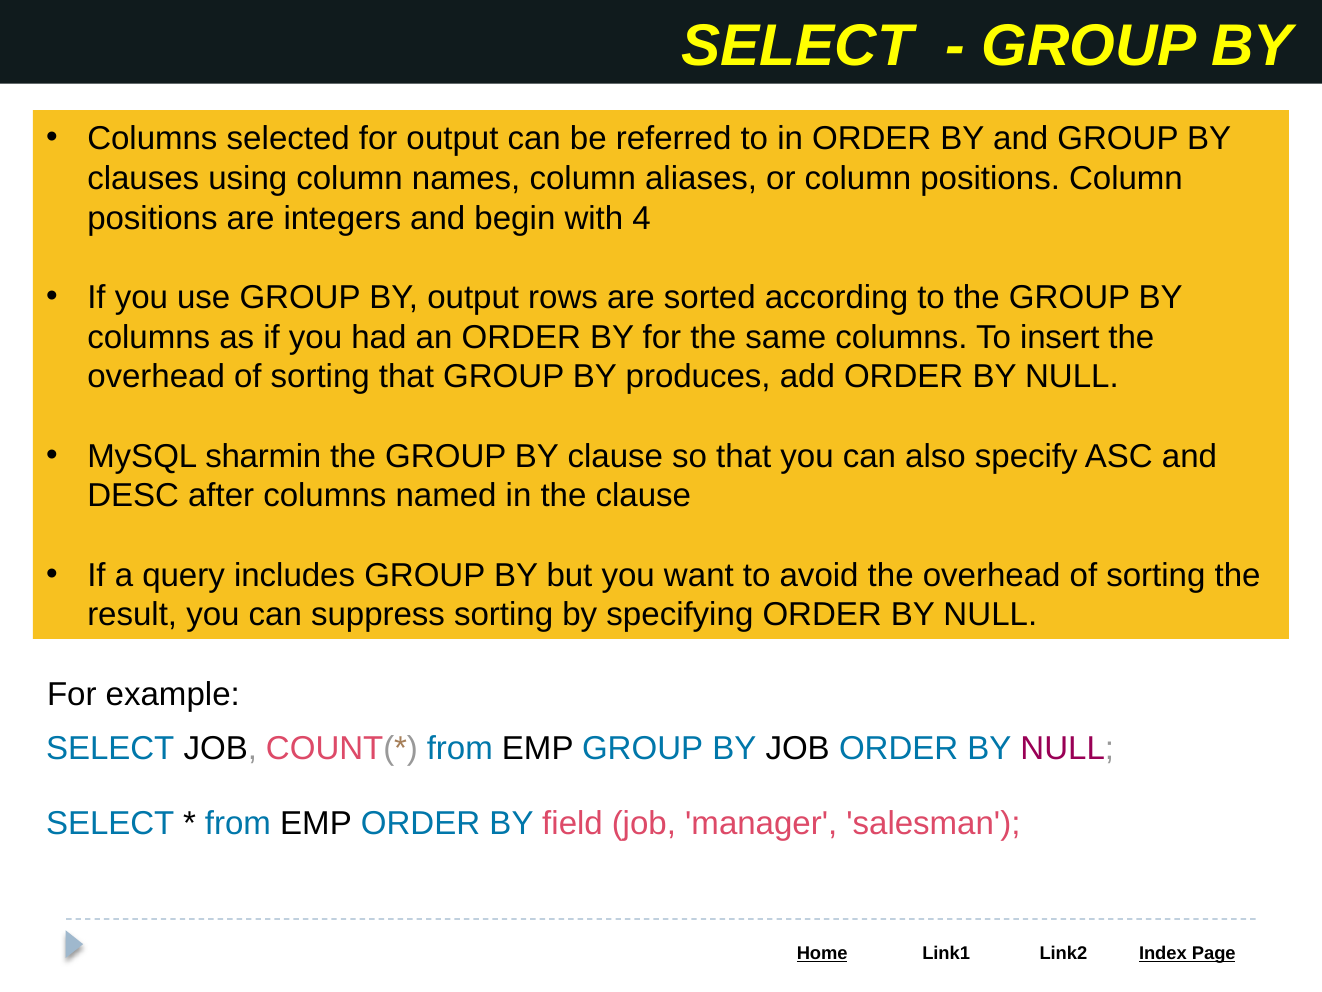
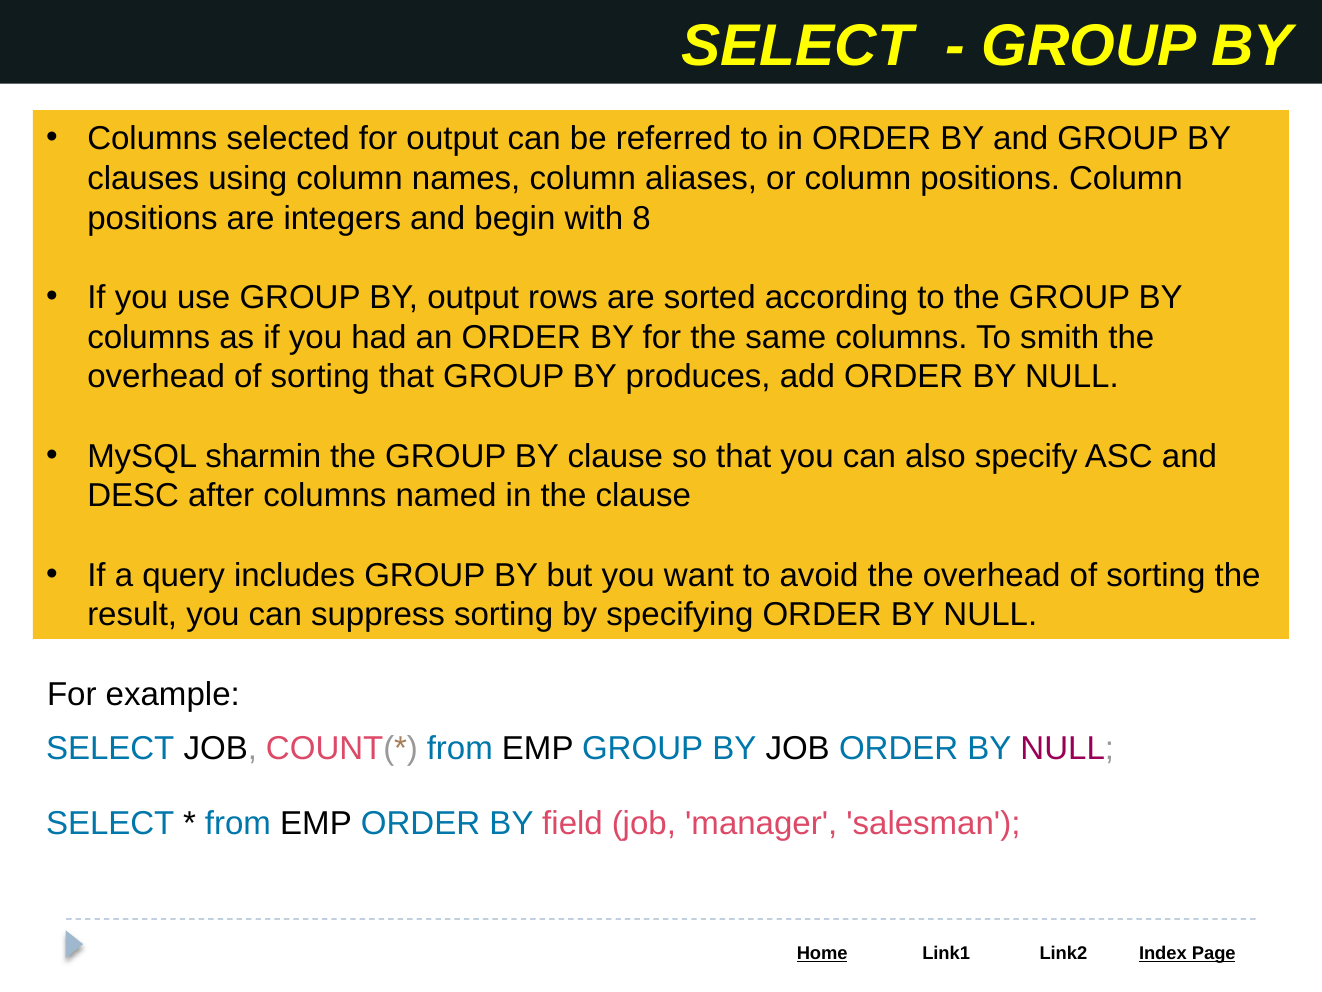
4: 4 -> 8 (641, 218)
insert: insert -> smith (1060, 337)
